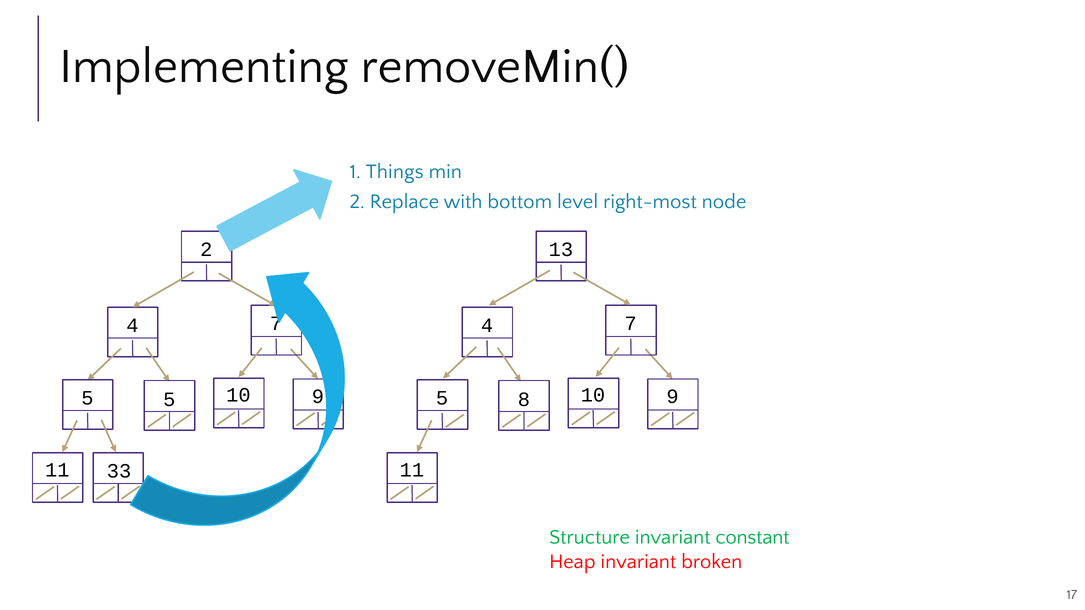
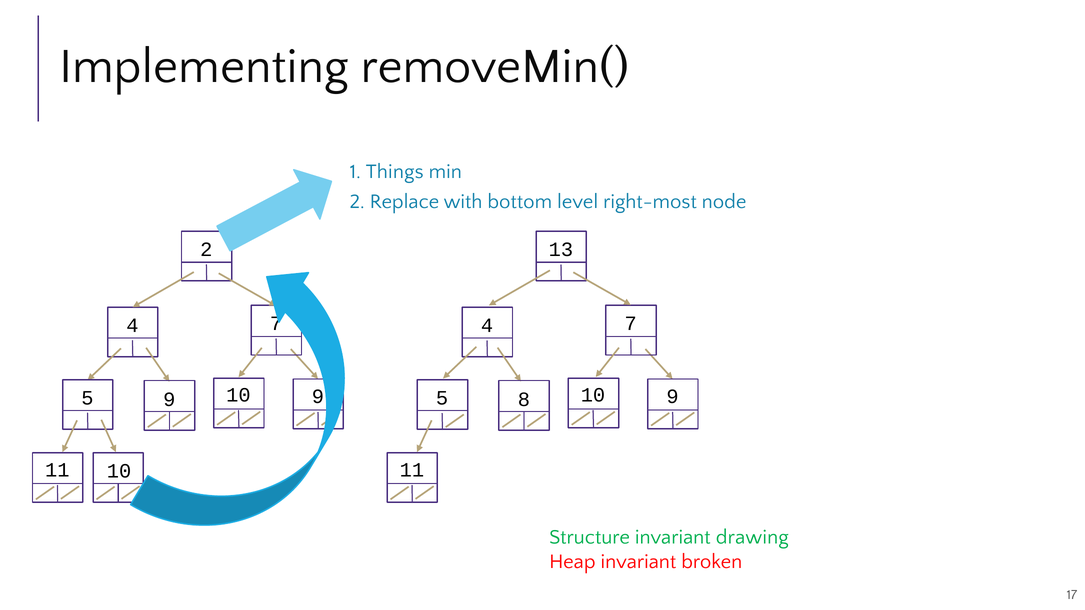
5 5: 5 -> 9 (169, 400)
11 33: 33 -> 10 (119, 471)
constant: constant -> drawing (752, 538)
